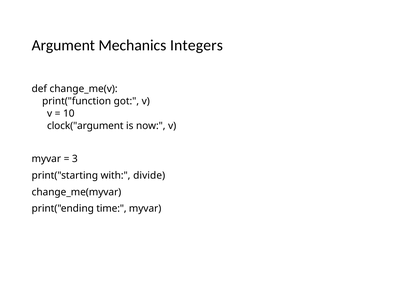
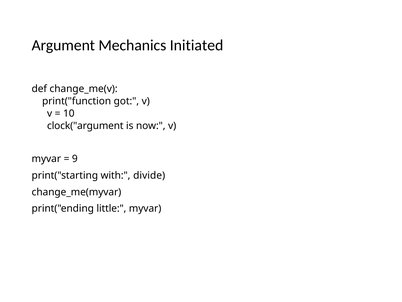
Integers: Integers -> Initiated (197, 45)
3: 3 -> 9 (75, 159)
time: time -> little (111, 208)
